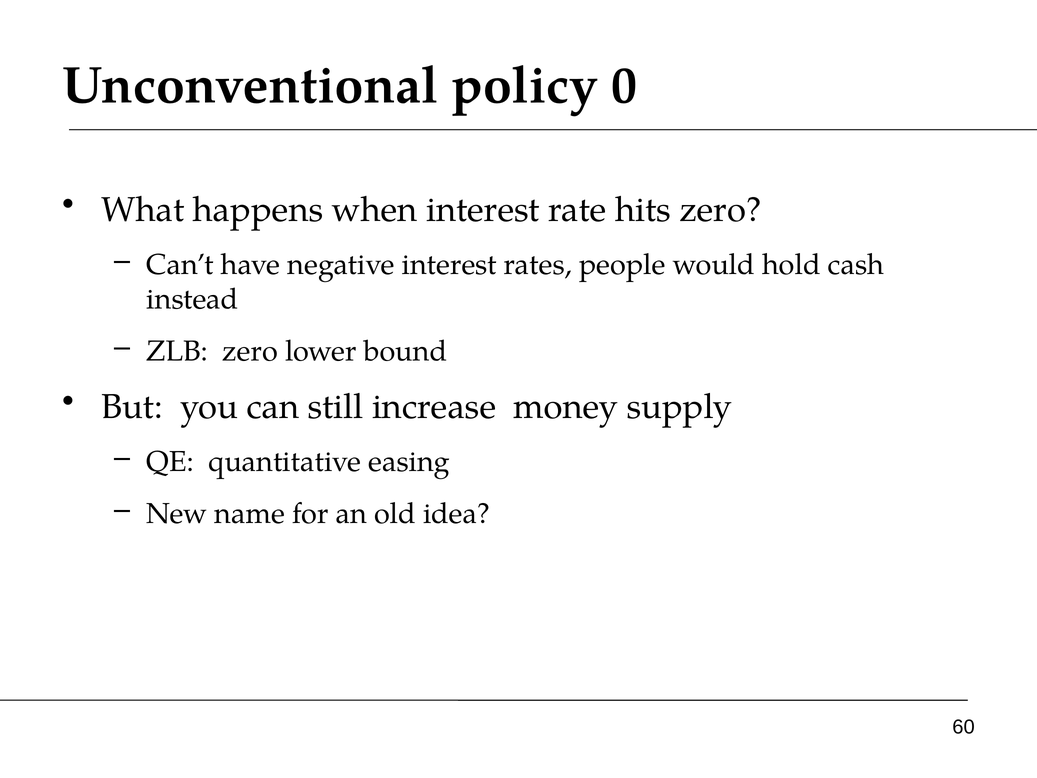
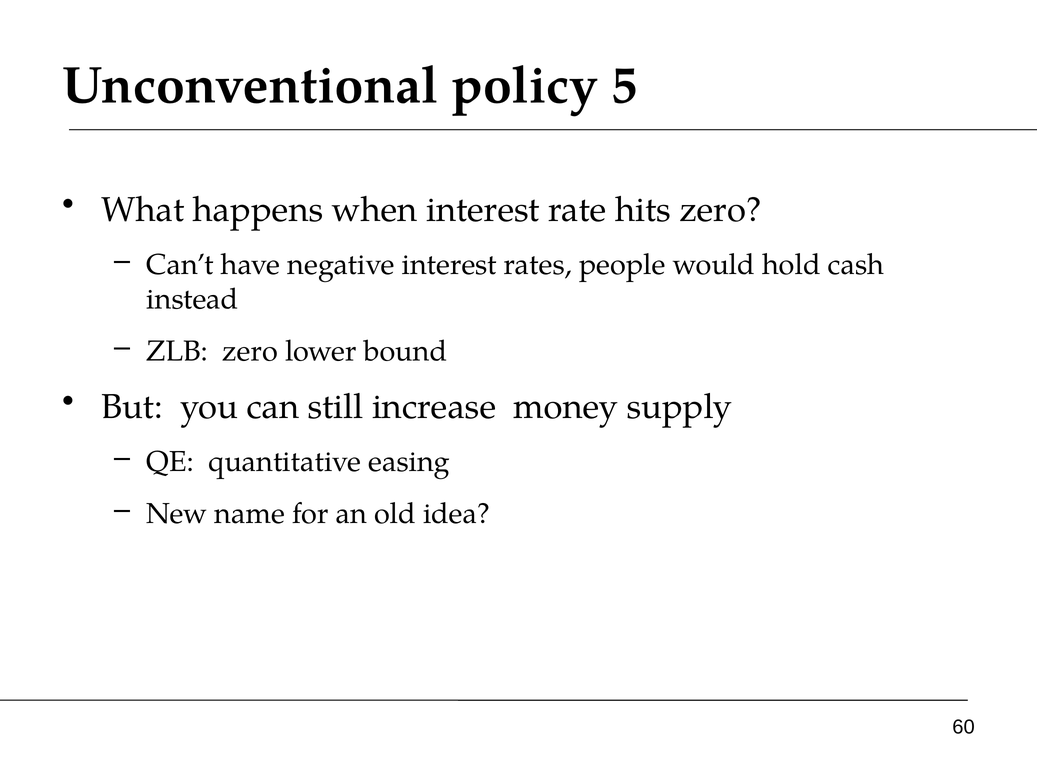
0: 0 -> 5 (624, 86)
